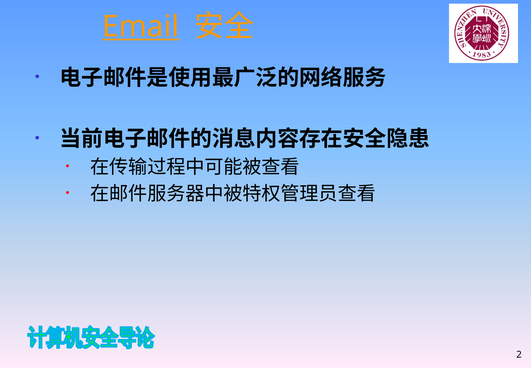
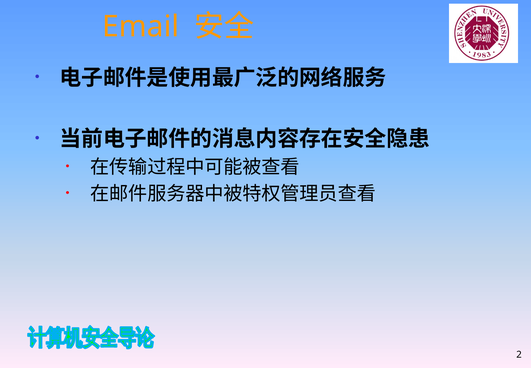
Email underline: present -> none (141, 27)
